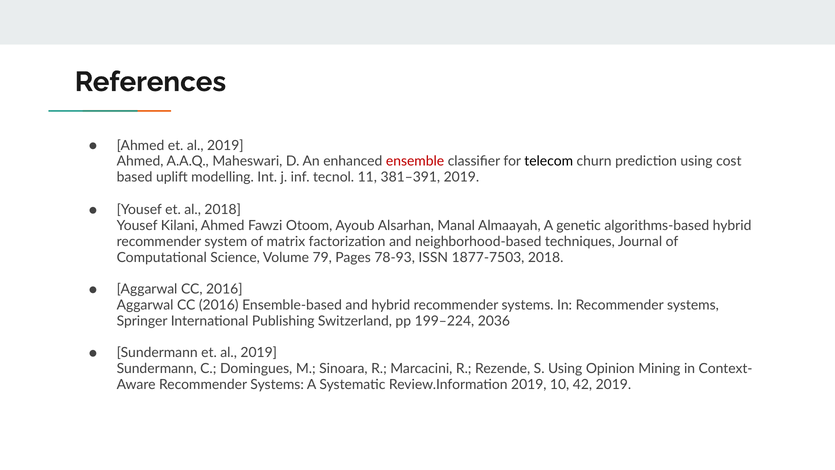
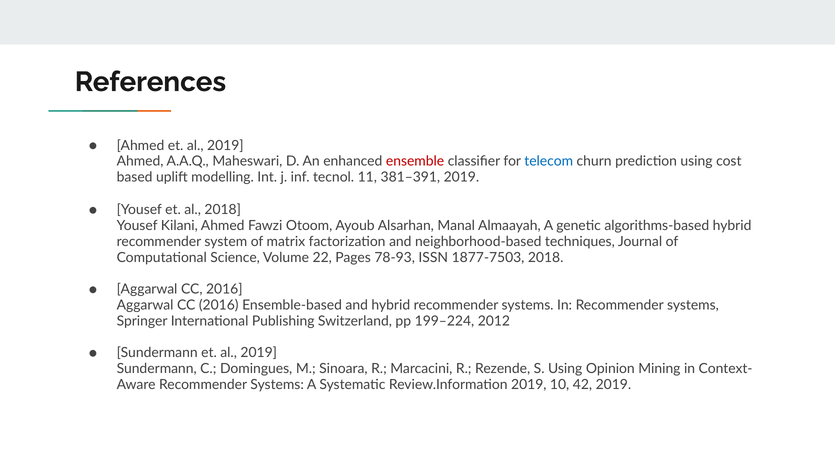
telecom colour: black -> blue (549, 161)
79: 79 -> 22 (322, 257)
2036: 2036 -> 2012 (494, 321)
